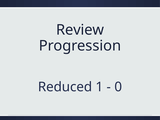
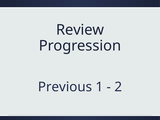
Reduced: Reduced -> Previous (65, 87)
0: 0 -> 2 (118, 87)
